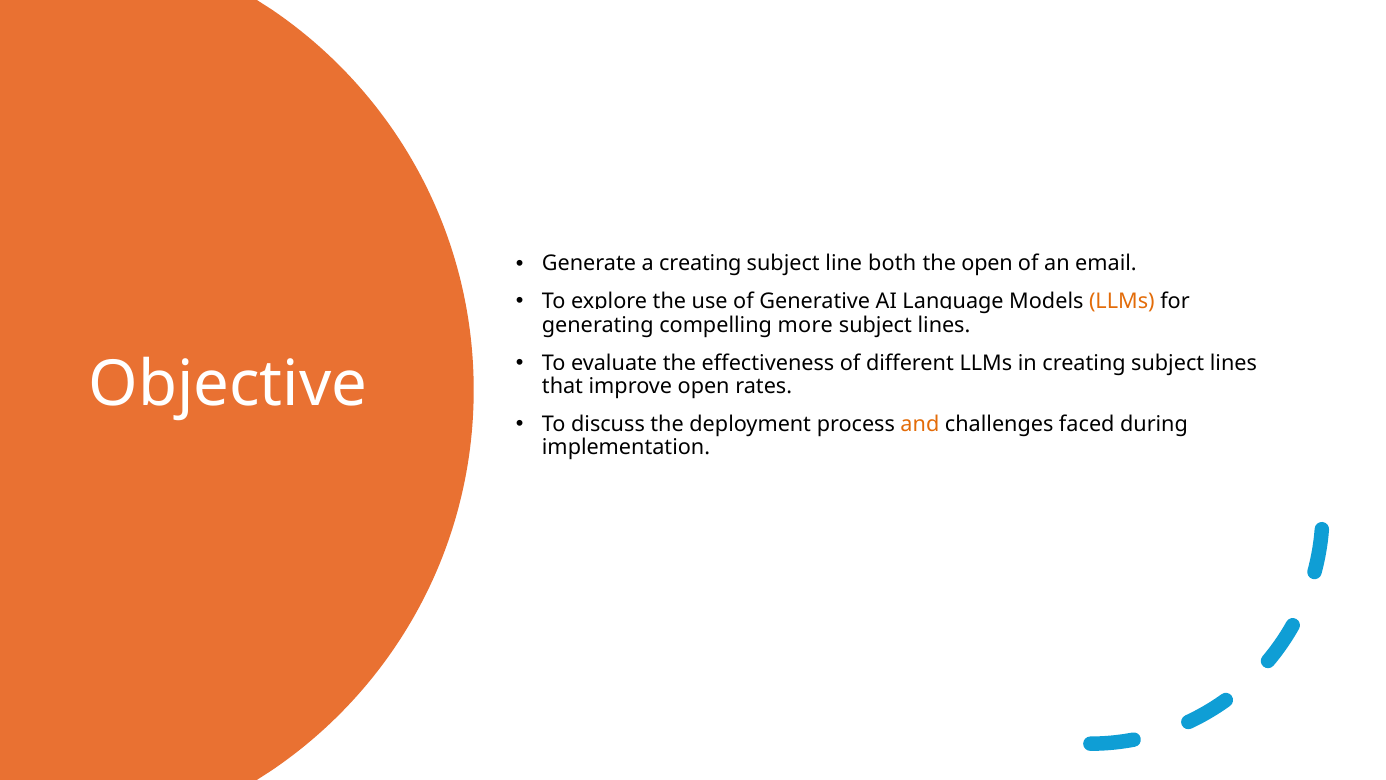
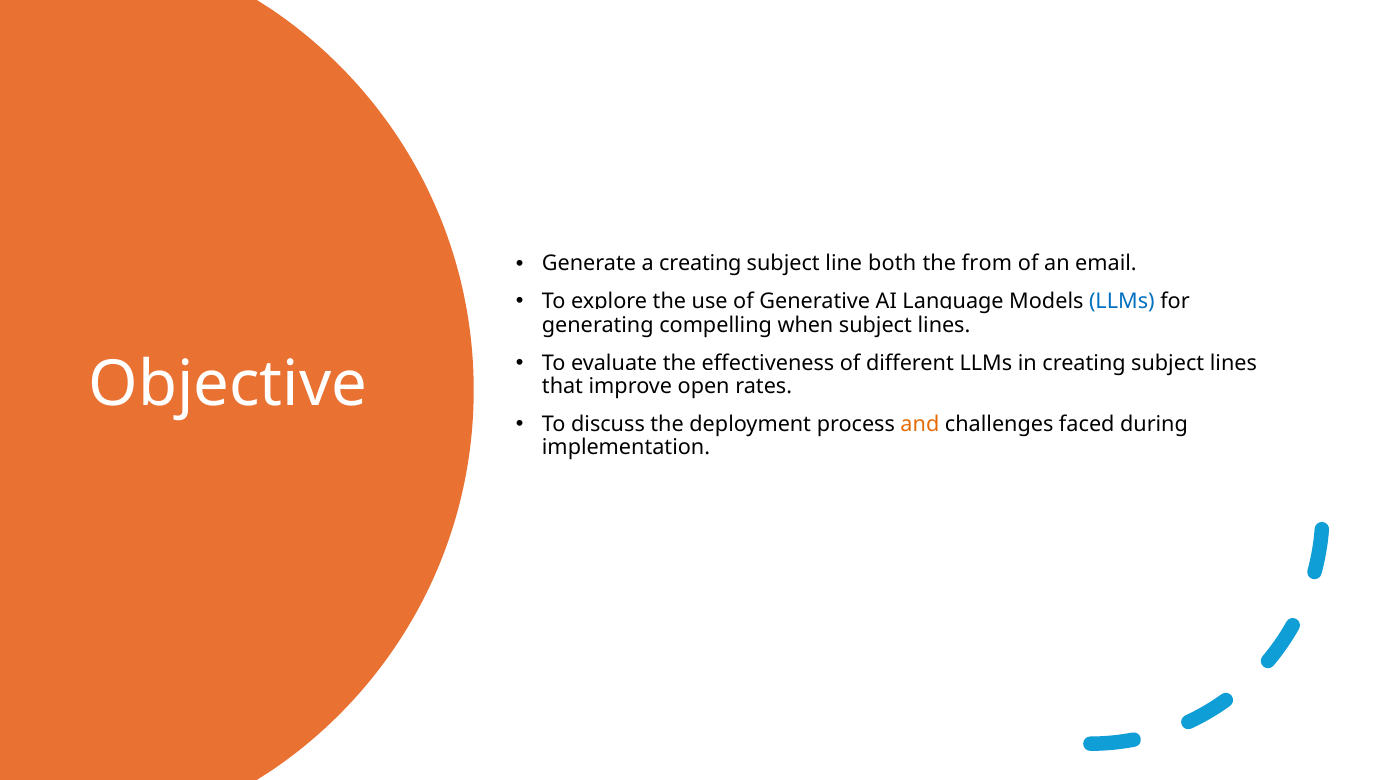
the open: open -> from (987, 264)
LLMs colour: orange -> blue (1122, 302)
more: more -> when (805, 325)
